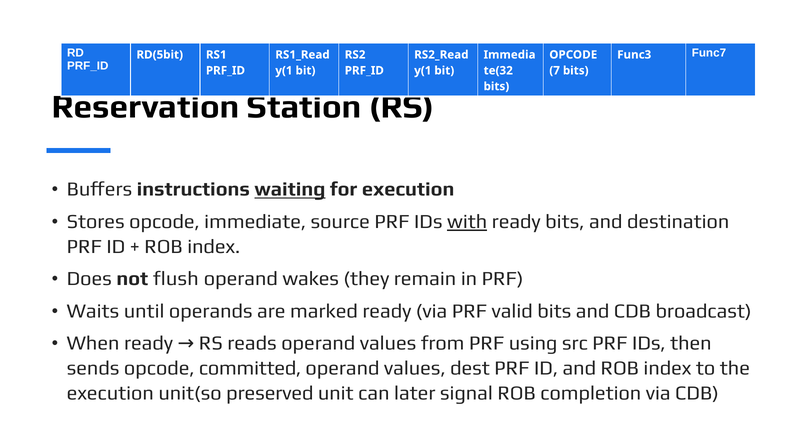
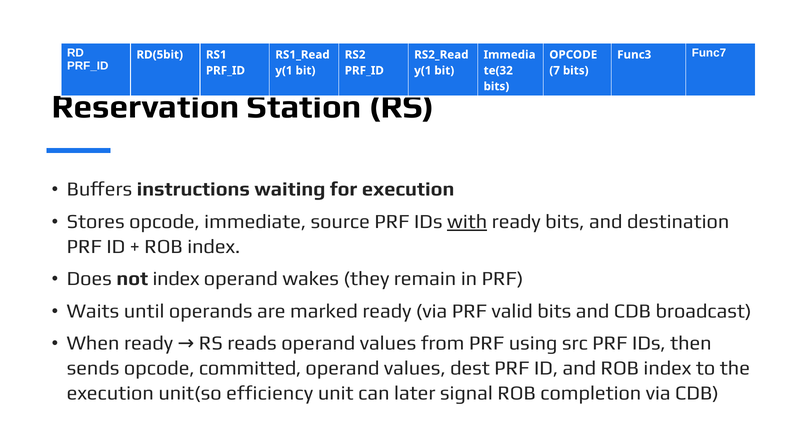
waiting underline: present -> none (290, 189)
not flush: flush -> index (176, 279)
preserved: preserved -> efficiency (270, 393)
